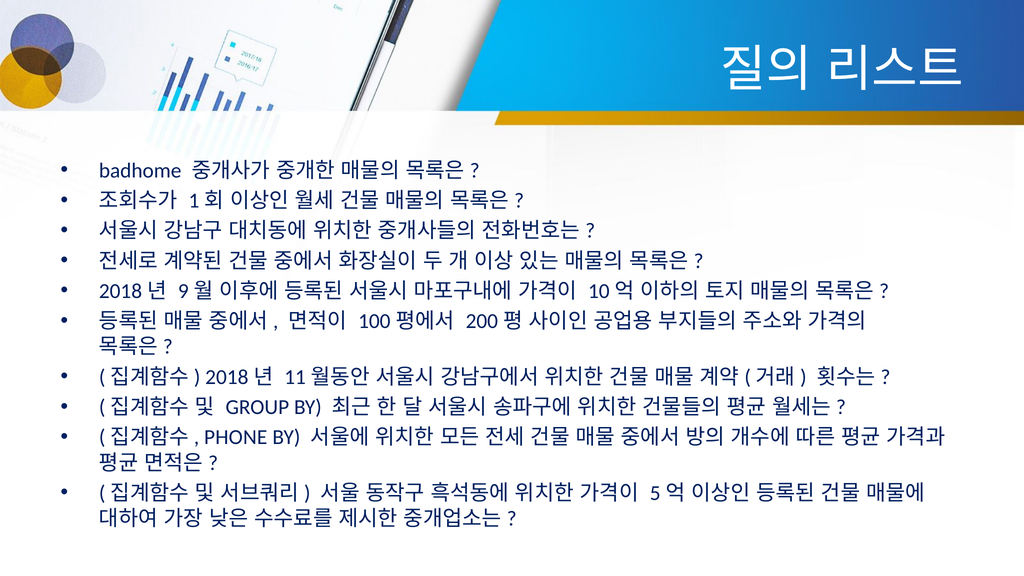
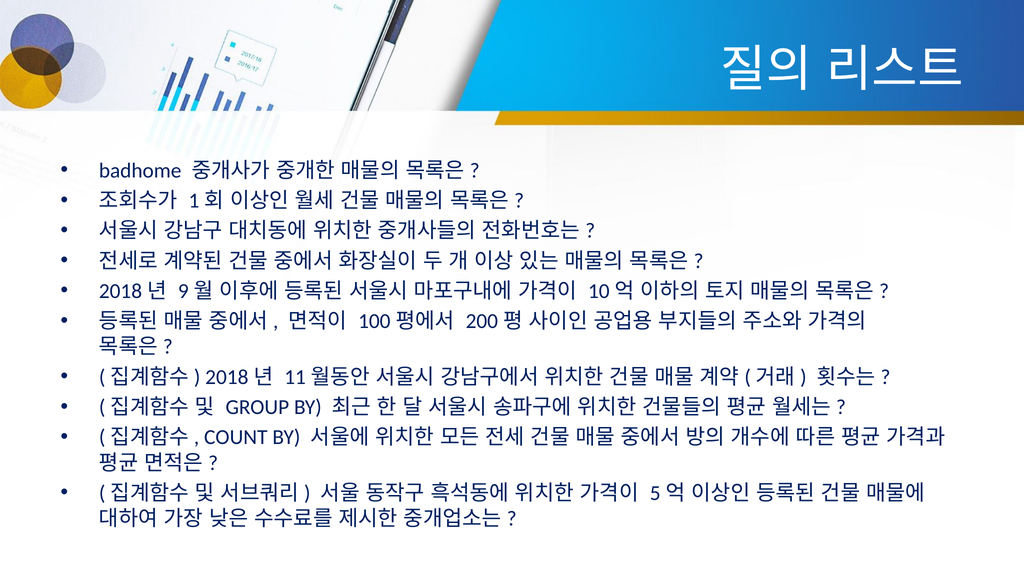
PHONE: PHONE -> COUNT (236, 437)
